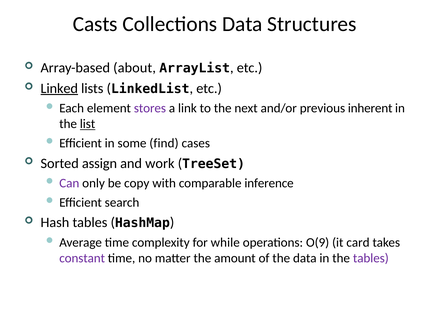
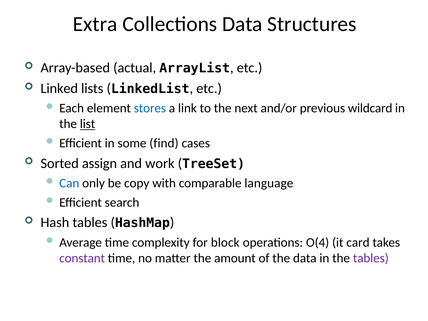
Casts: Casts -> Extra (95, 24)
about: about -> actual (135, 68)
Linked underline: present -> none (59, 88)
stores colour: purple -> blue (150, 108)
inherent: inherent -> wildcard (370, 108)
Can colour: purple -> blue (69, 183)
inference: inference -> language (269, 183)
while: while -> block (225, 242)
O(9: O(9 -> O(4 (318, 242)
